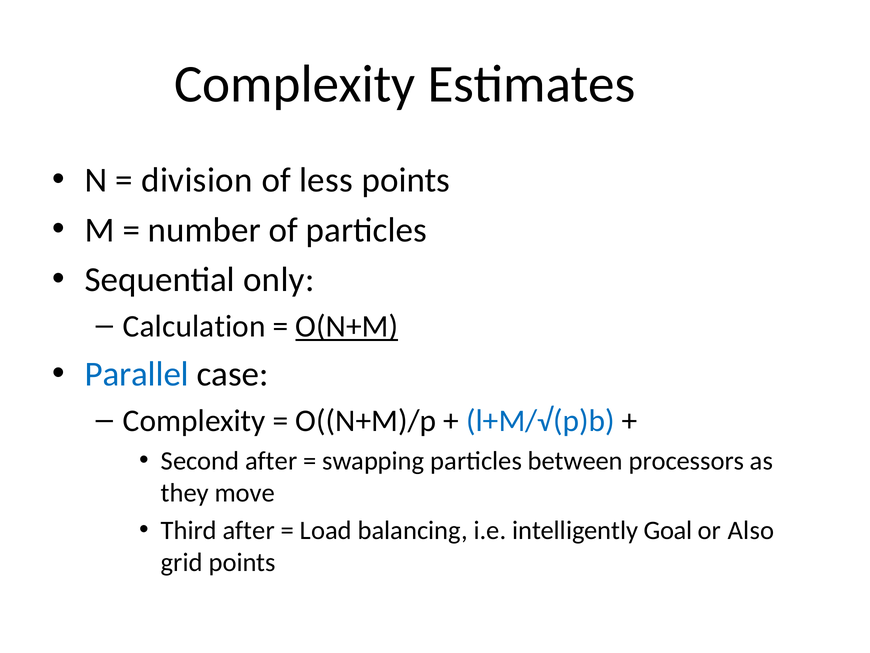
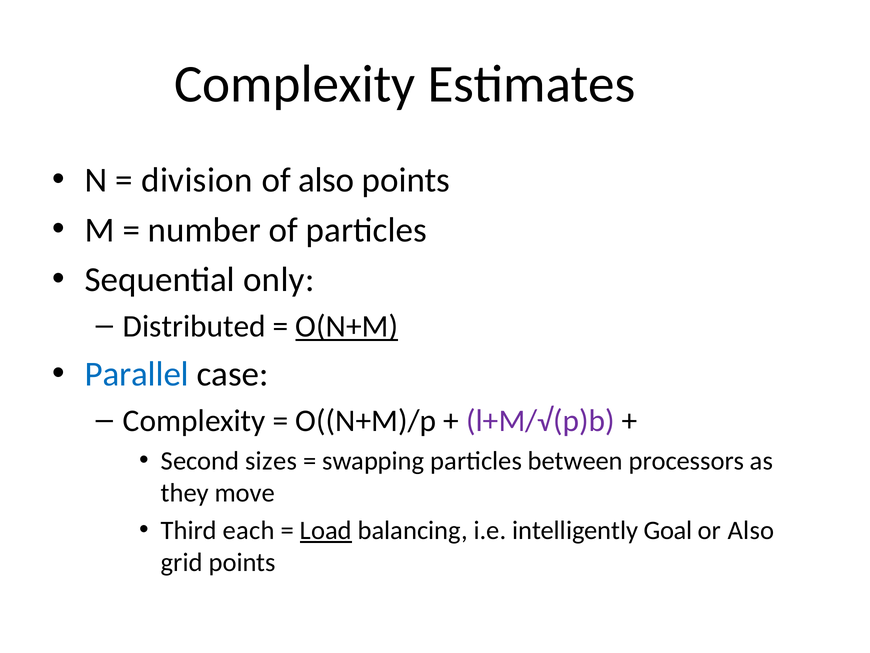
of less: less -> also (326, 180)
Calculation: Calculation -> Distributed (194, 326)
l+M/√(p)b colour: blue -> purple (540, 420)
Second after: after -> sizes (271, 461)
Third after: after -> each (249, 530)
Load underline: none -> present (326, 530)
